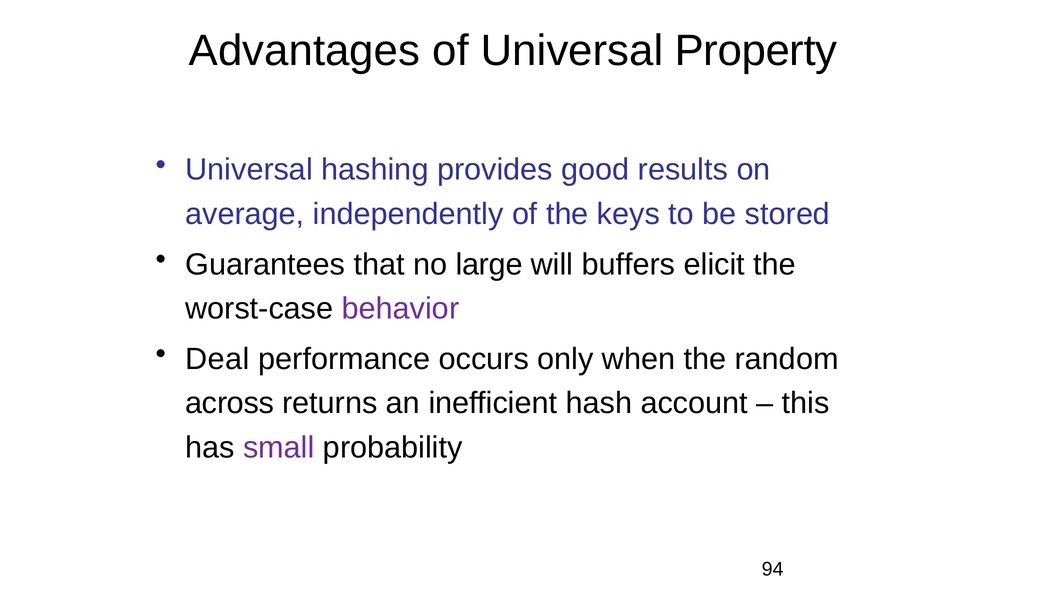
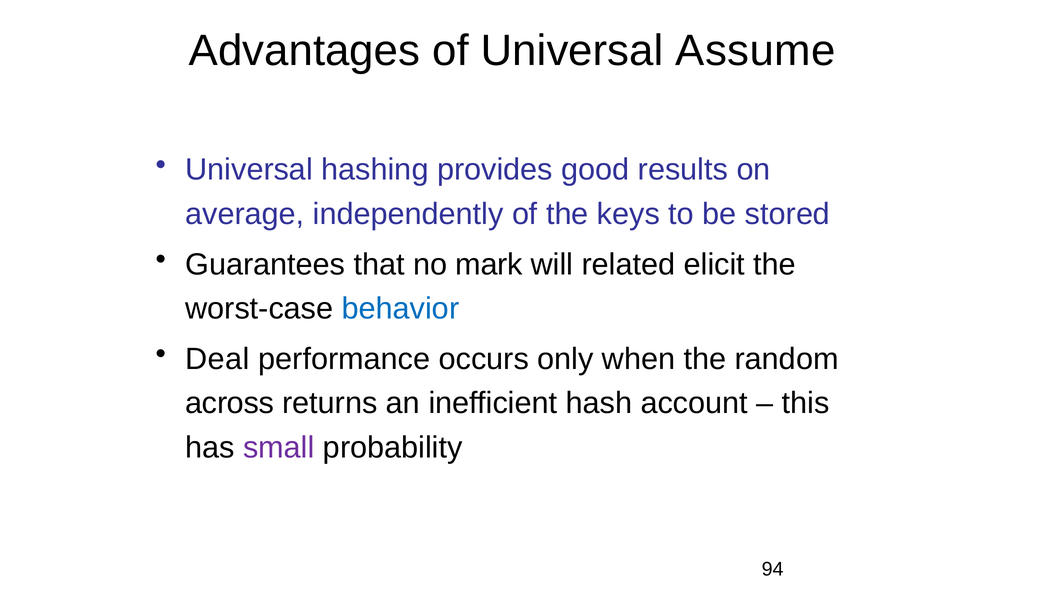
Property: Property -> Assume (756, 51)
large: large -> mark (489, 264)
buffers: buffers -> related (628, 264)
behavior colour: purple -> blue (400, 309)
